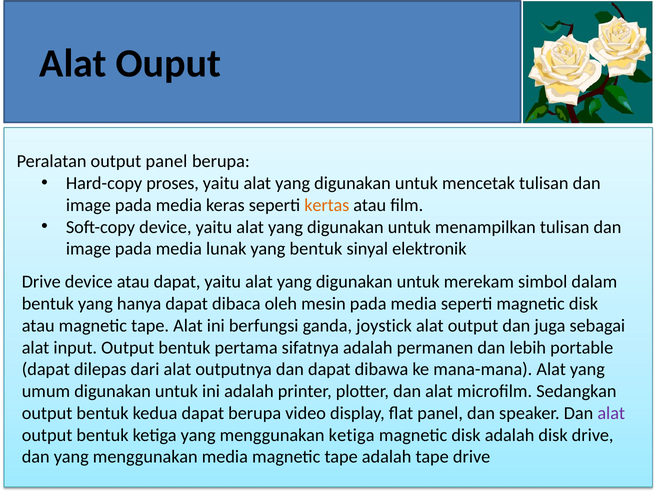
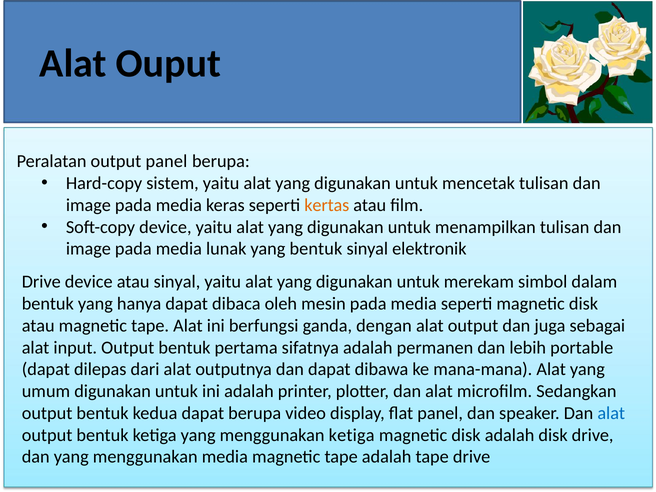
proses: proses -> sistem (173, 183)
atau dapat: dapat -> sinyal (177, 282)
joystick: joystick -> dengan (384, 326)
alat colour: purple -> blue (611, 413)
